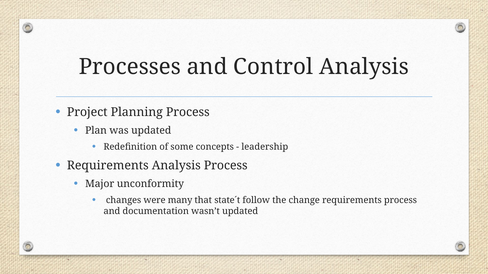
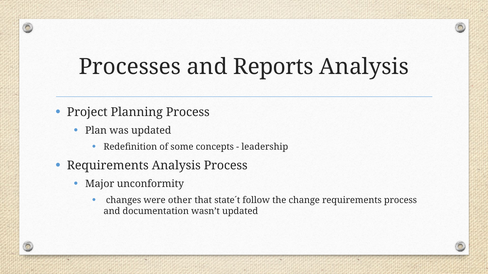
Control: Control -> Reports (273, 67)
many: many -> other (180, 200)
